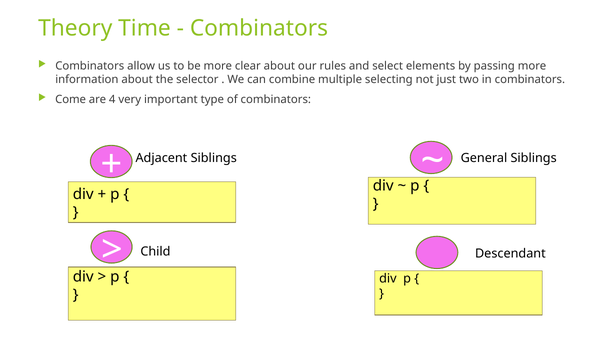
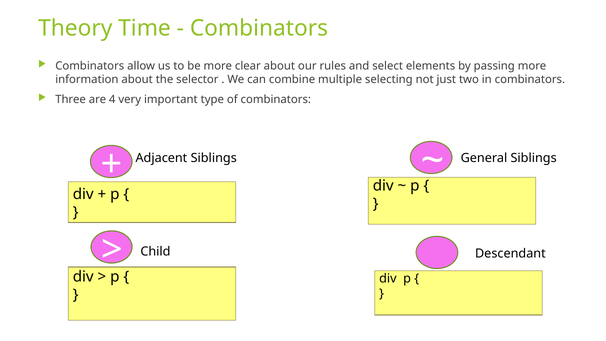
Come: Come -> Three (71, 99)
